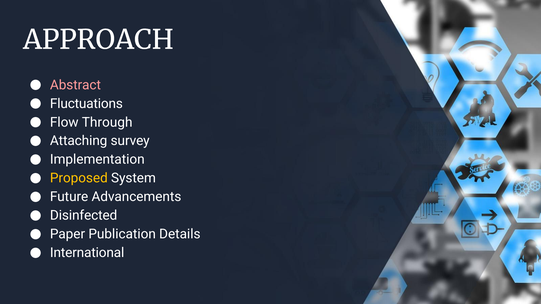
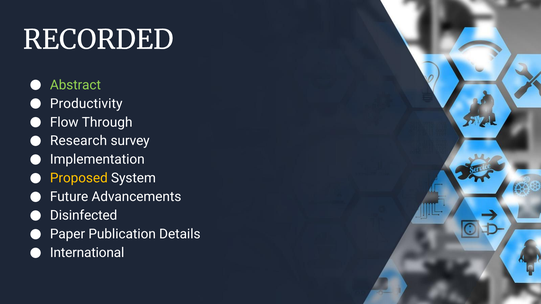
APPROACH: APPROACH -> RECORDED (98, 40)
Abstract colour: pink -> light green (75, 85)
Fluctuations: Fluctuations -> Productivity (86, 104)
Attaching: Attaching -> Research (79, 141)
